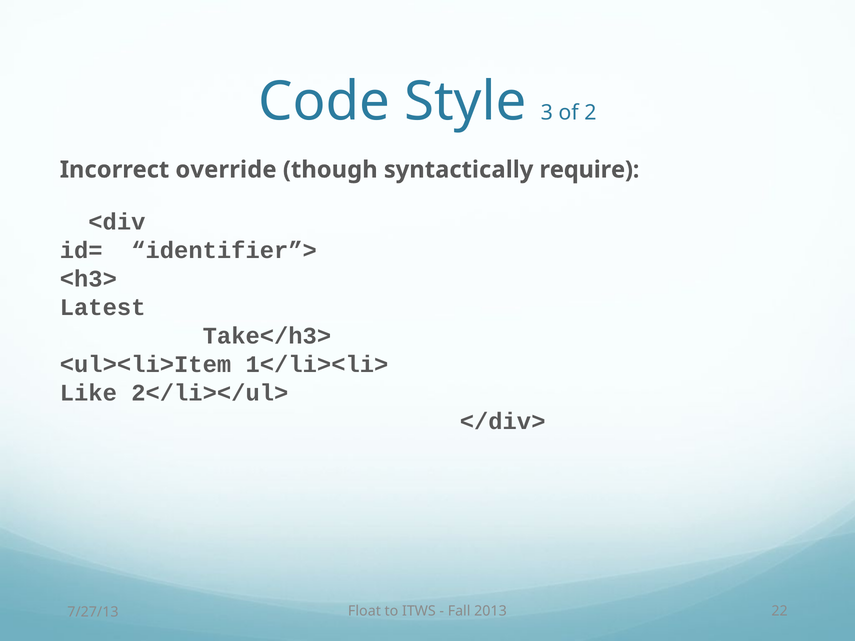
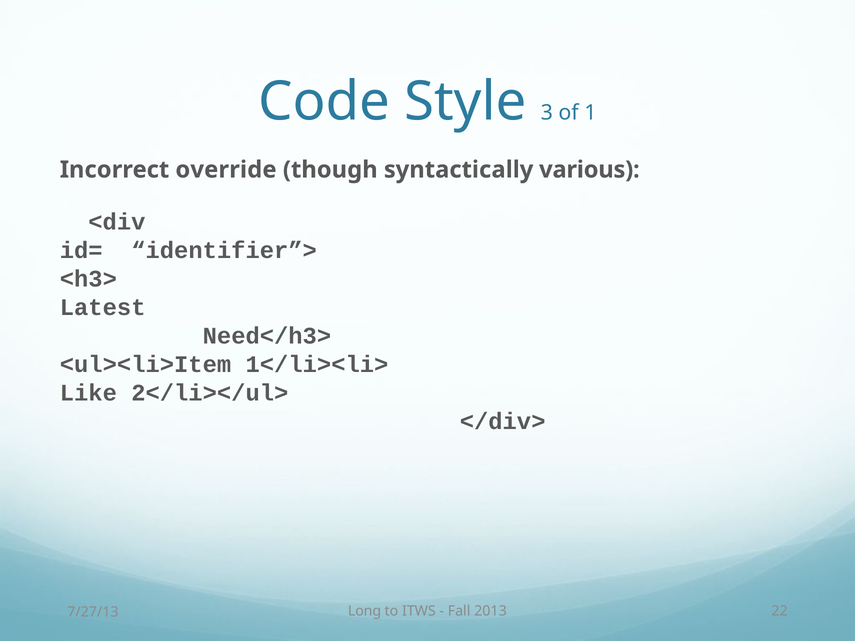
2: 2 -> 1 (590, 113)
require: require -> various (589, 170)
Take</h3>: Take</h3> -> Need</h3> (267, 336)
Float: Float -> Long (365, 611)
